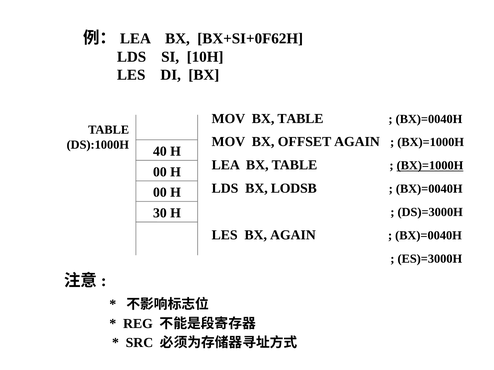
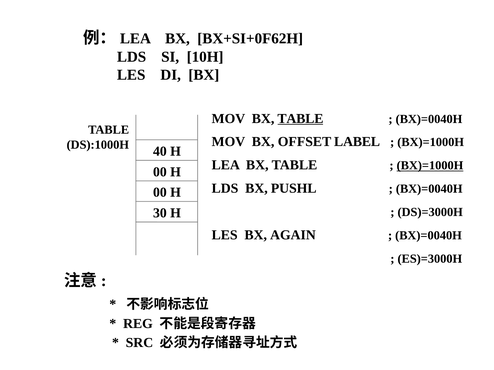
TABLE underline: none -> present (300, 119)
OFFSET AGAIN: AGAIN -> LABEL (357, 142)
LODSB: LODSB -> PUSHL (294, 189)
